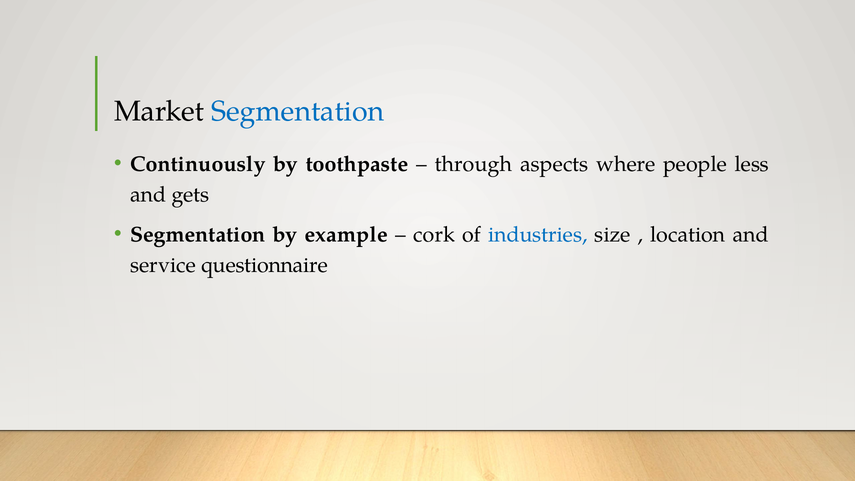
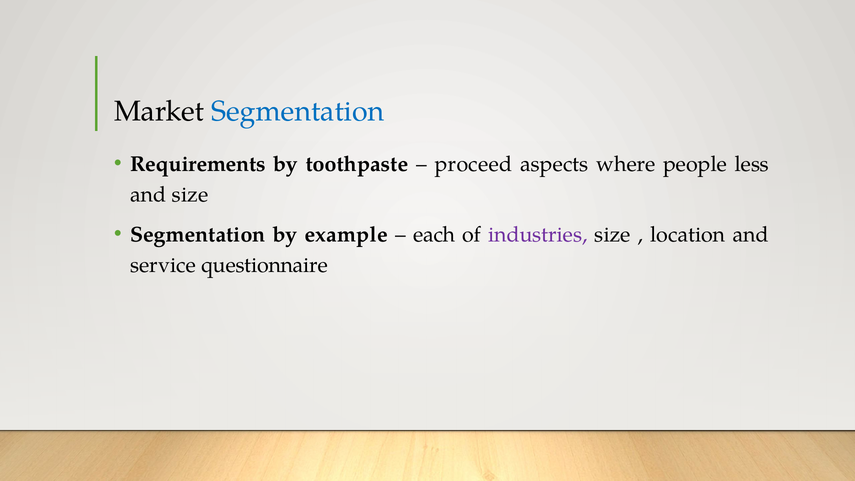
Continuously: Continuously -> Requirements (198, 164)
through: through -> proceed (473, 164)
and gets: gets -> size (190, 195)
cork: cork -> each (434, 234)
industries colour: blue -> purple (538, 234)
